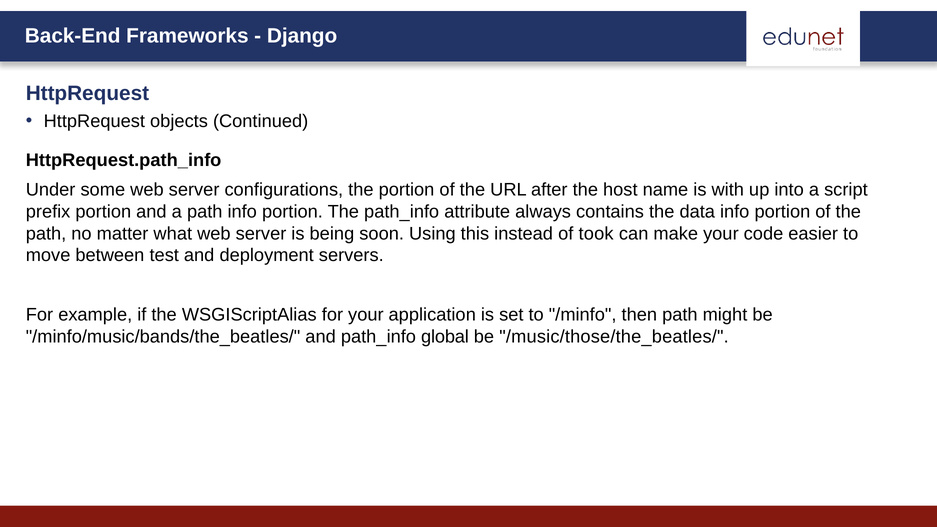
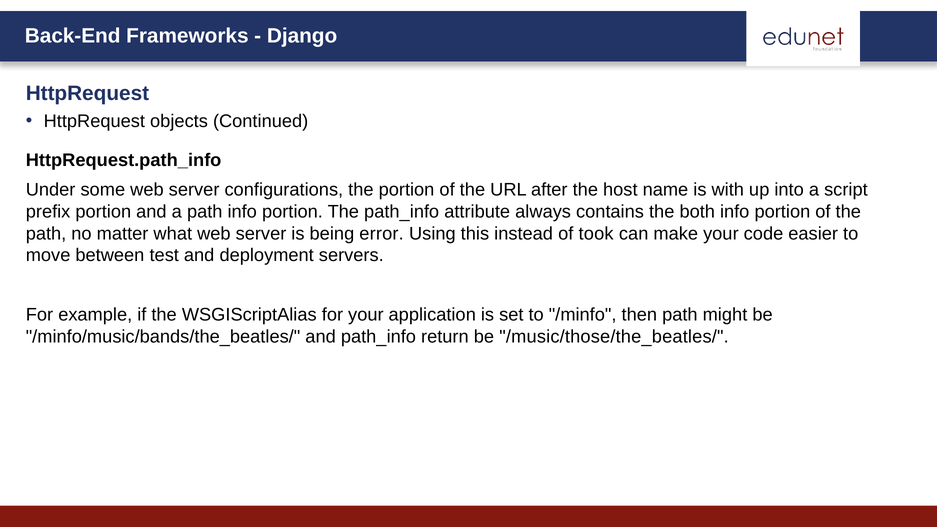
data: data -> both (697, 212)
soon: soon -> error (382, 234)
global: global -> return (445, 337)
